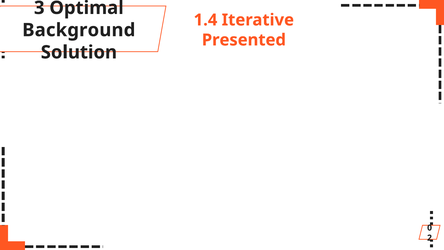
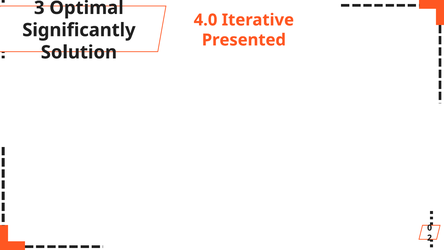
1.4: 1.4 -> 4.0 (206, 20)
Background: Background -> Significantly (79, 30)
